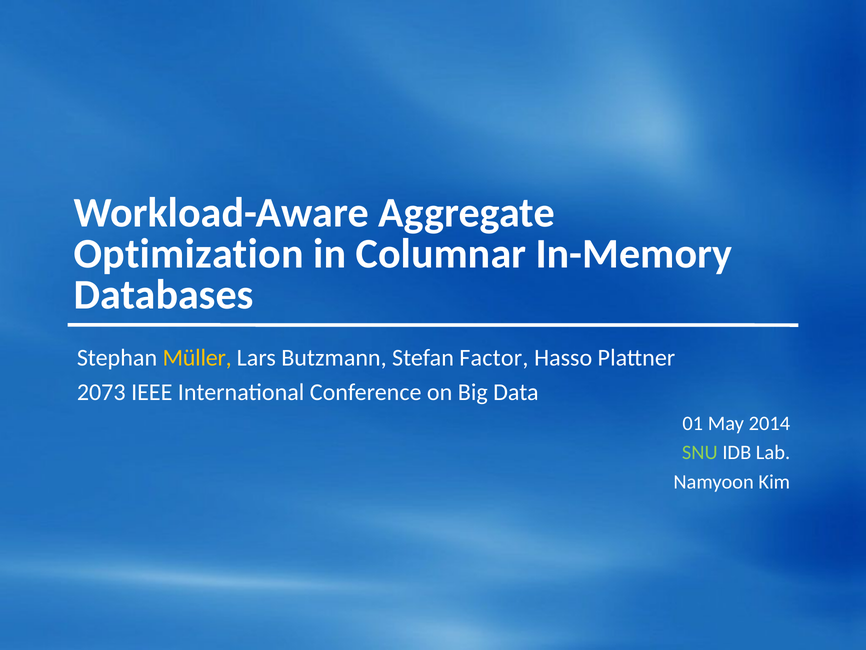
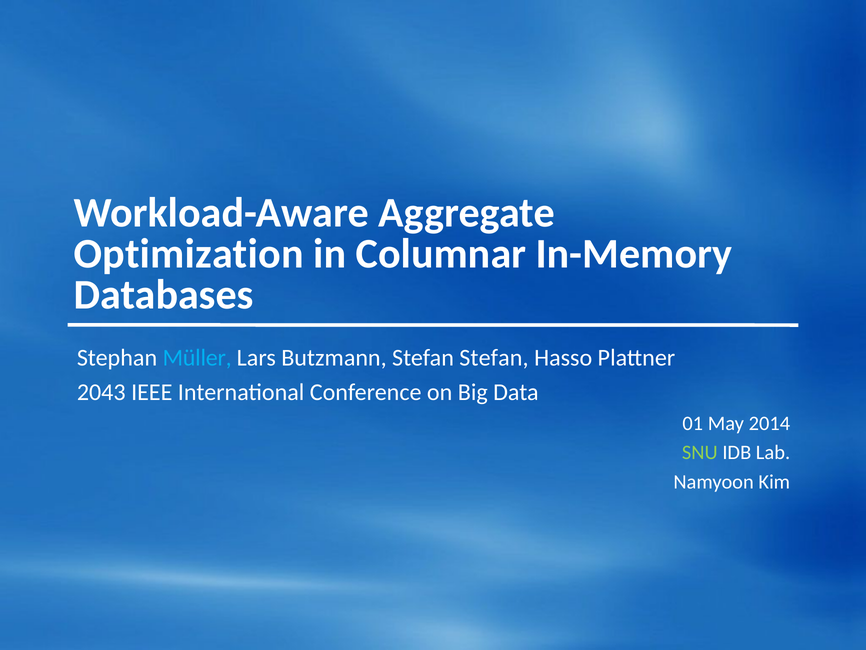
Müller colour: yellow -> light blue (197, 358)
Stefan Factor: Factor -> Stefan (494, 358)
2073: 2073 -> 2043 (101, 392)
